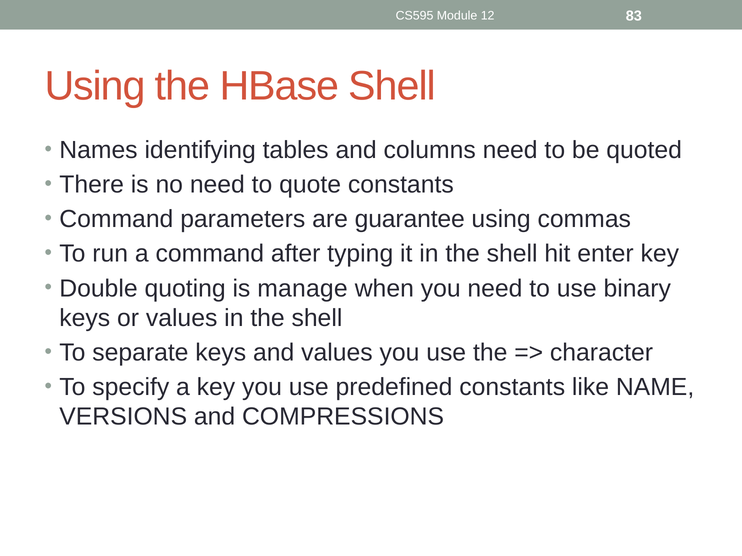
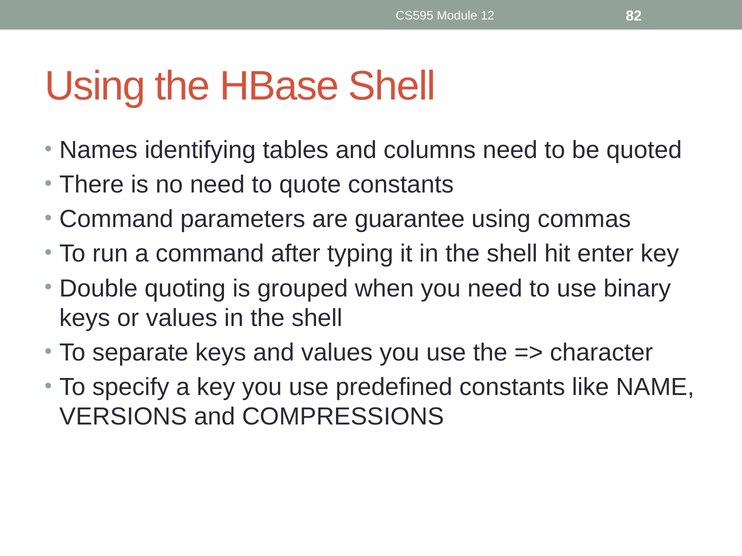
83: 83 -> 82 (634, 16)
manage: manage -> grouped (303, 289)
